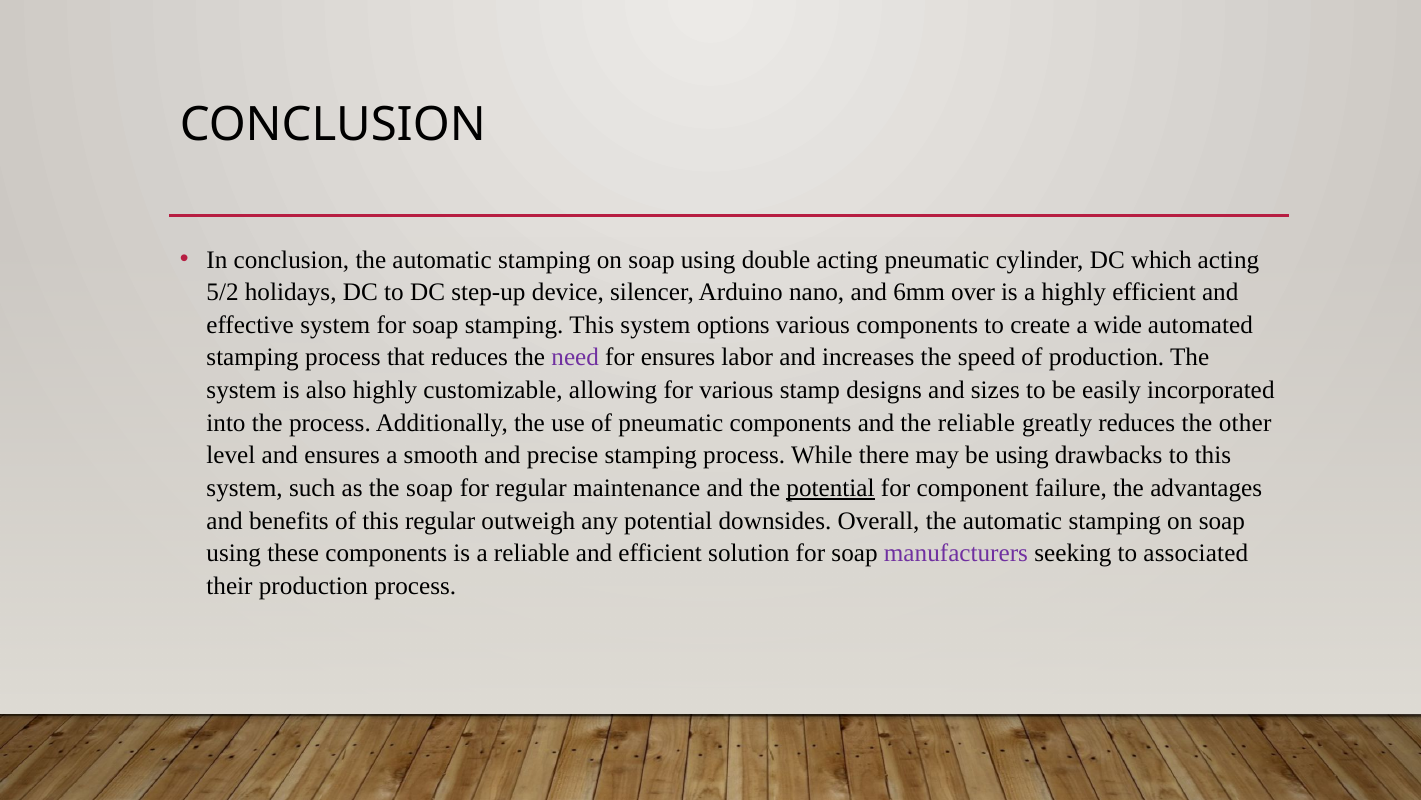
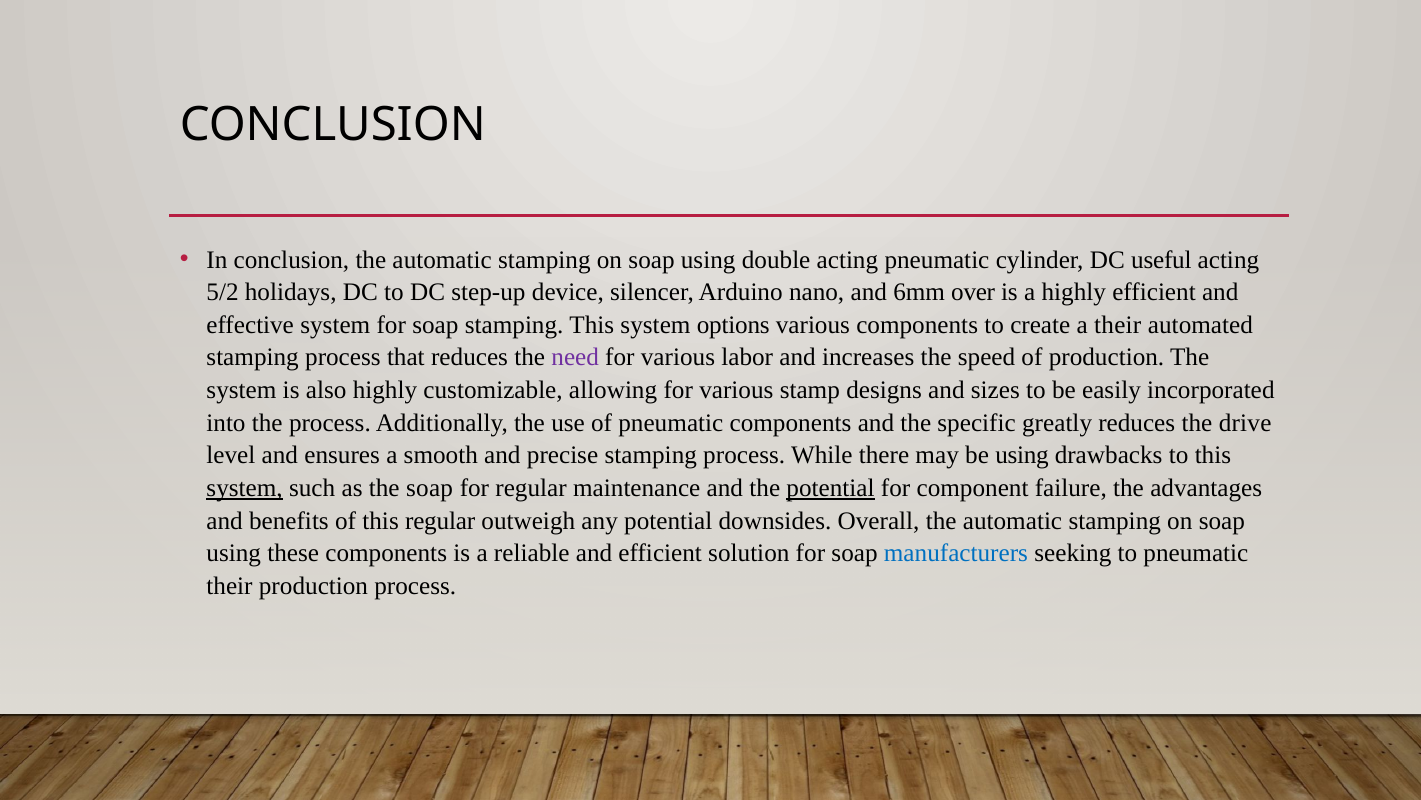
which: which -> useful (1161, 260)
a wide: wide -> their (1118, 325)
ensures: ensures -> various (678, 357)
the reliable: reliable -> specific (977, 423)
other: other -> drive (1245, 423)
system underline: none -> present (245, 488)
manufacturers colour: purple -> blue (956, 553)
to associated: associated -> pneumatic (1196, 553)
